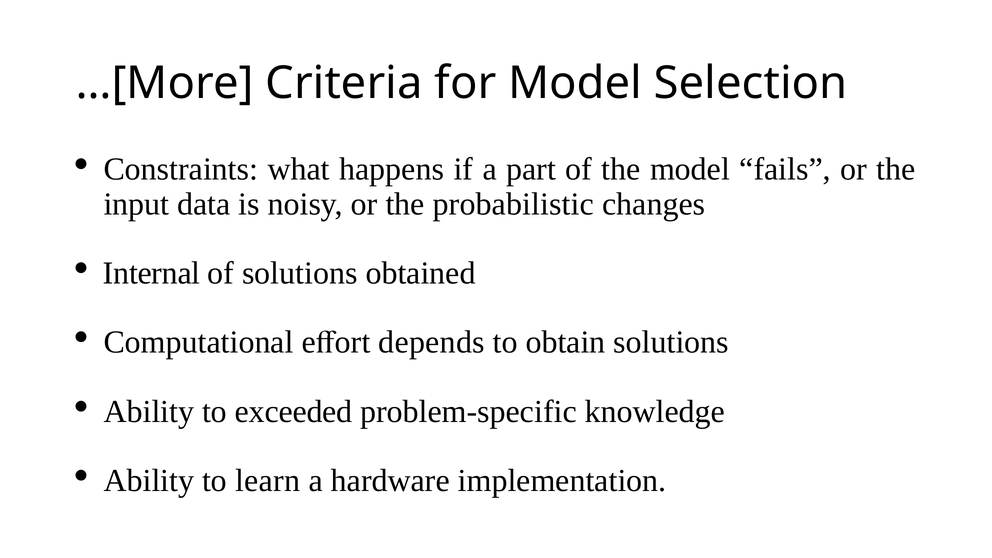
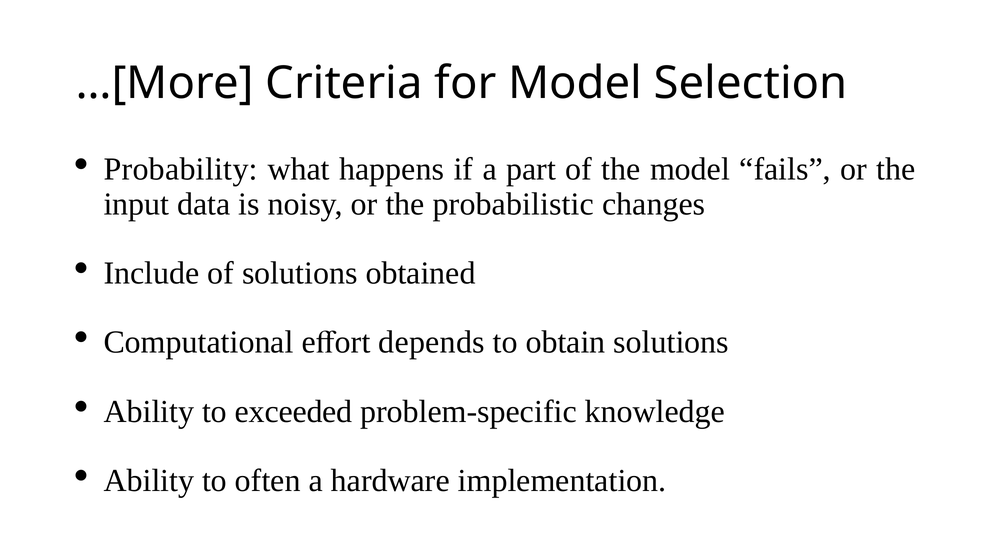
Constraints: Constraints -> Probability (181, 169)
Internal: Internal -> Include (151, 273)
learn: learn -> often (268, 481)
